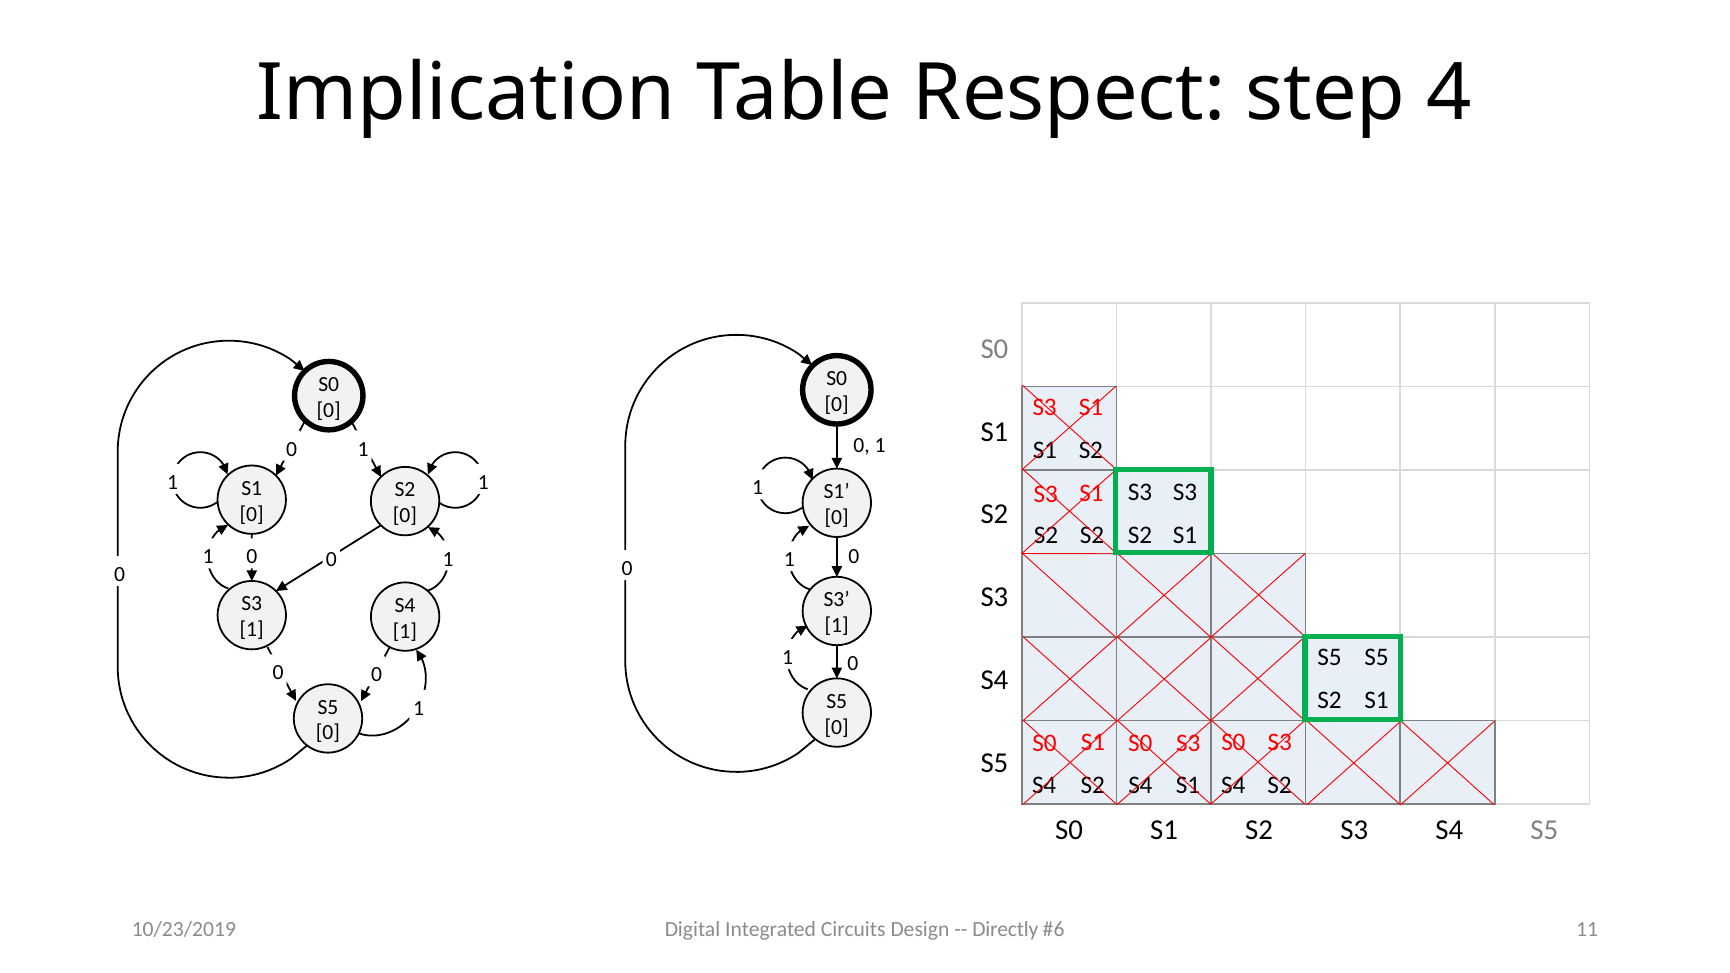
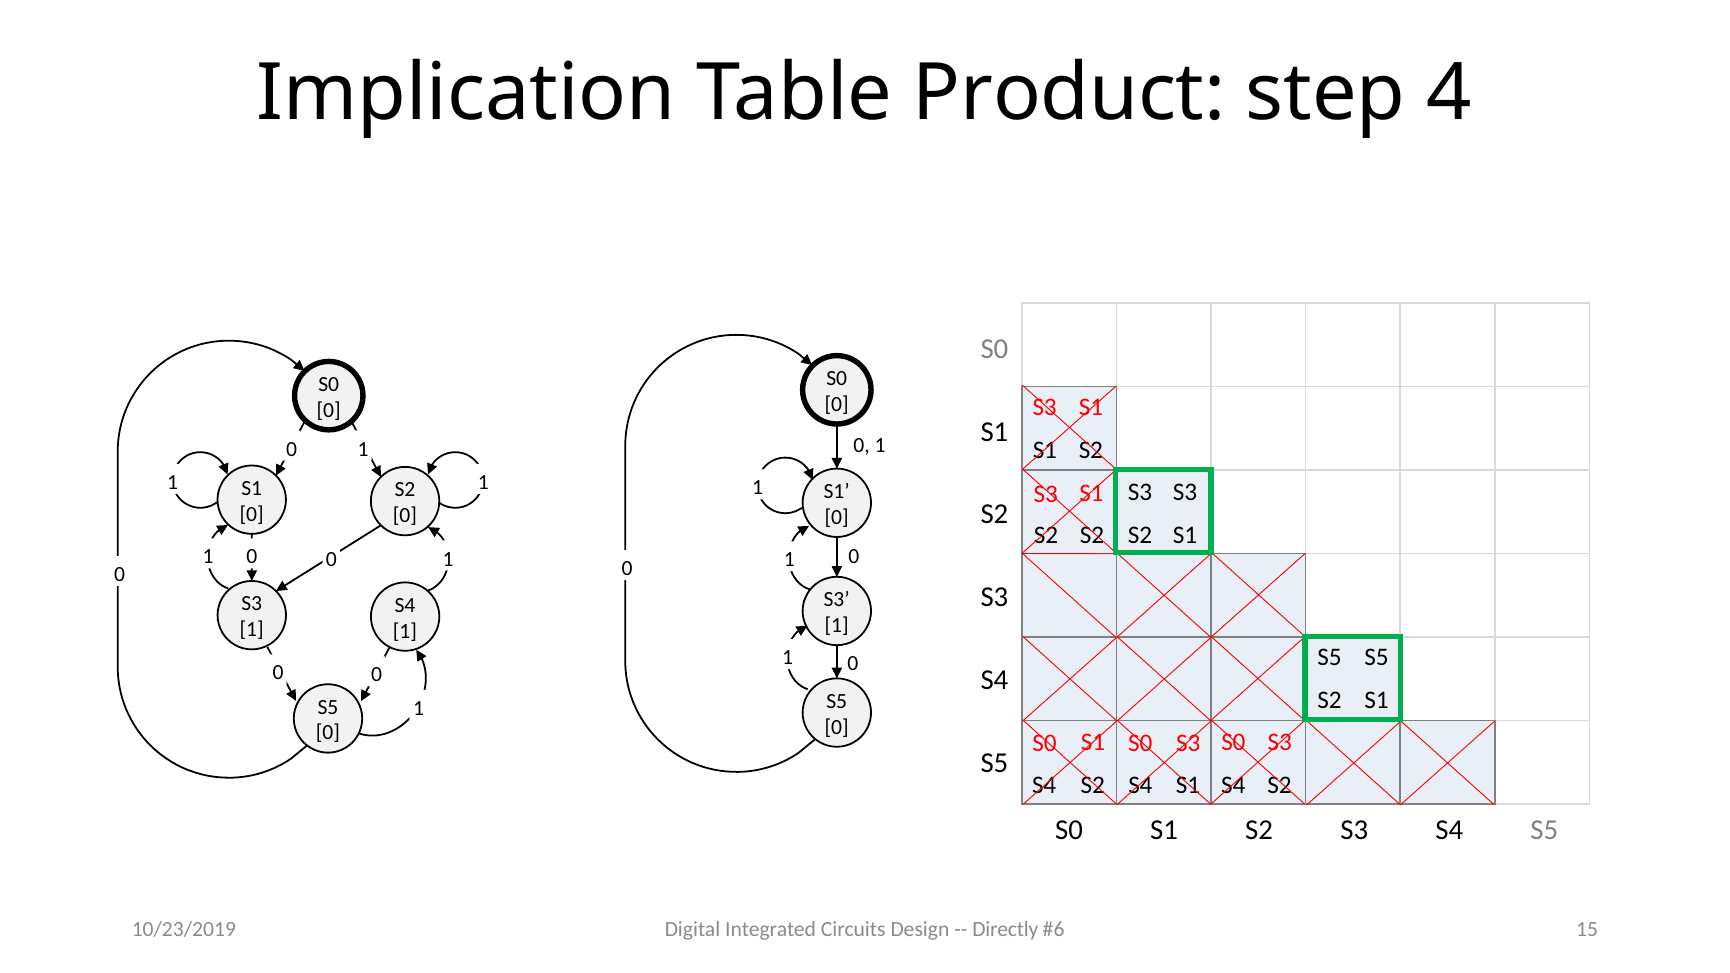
Respect: Respect -> Product (1069, 94)
11: 11 -> 15 (1587, 929)
